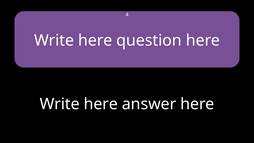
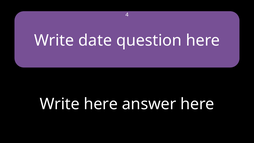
here: here -> date (95, 40)
